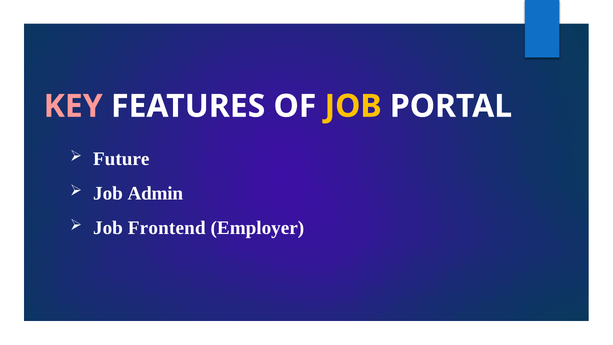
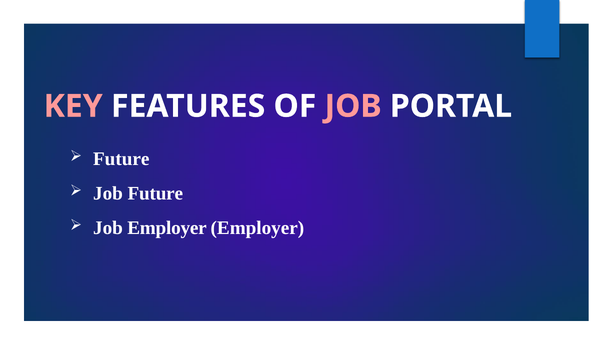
JOB colour: yellow -> pink (353, 106)
Job Admin: Admin -> Future (155, 194)
Job Frontend: Frontend -> Employer (167, 228)
